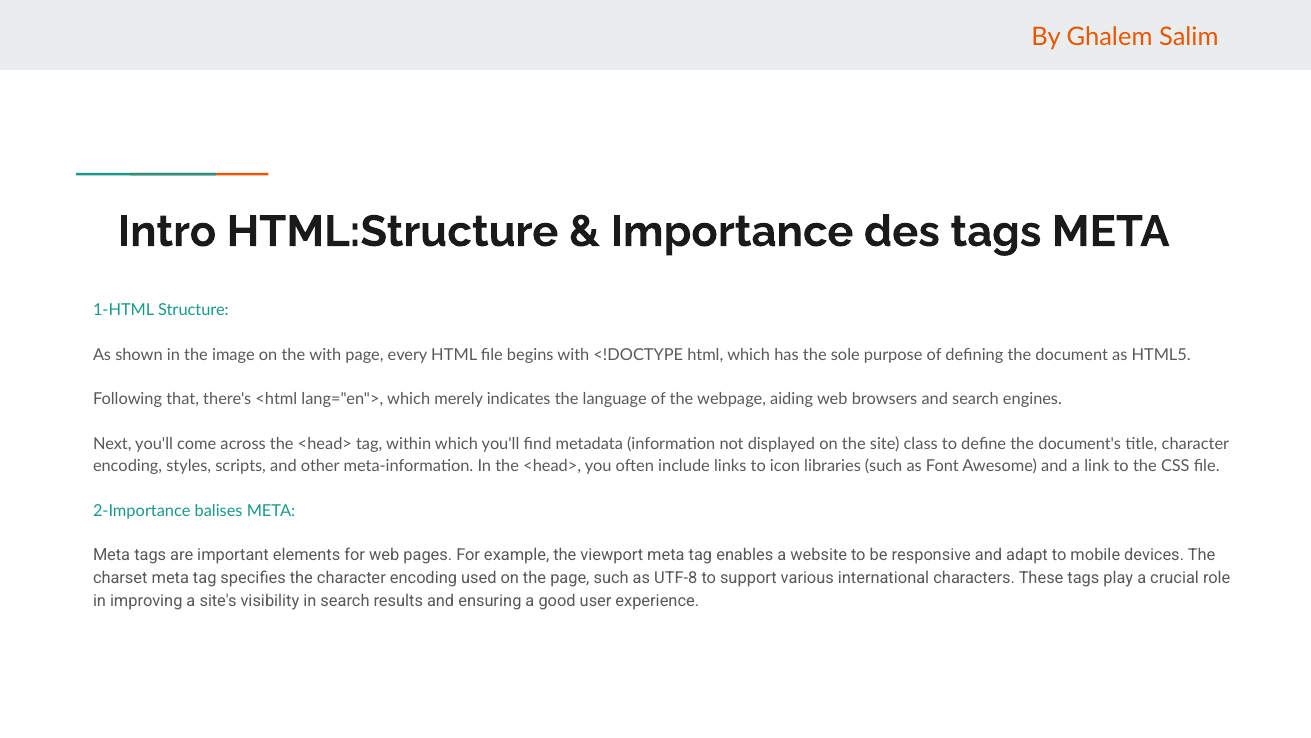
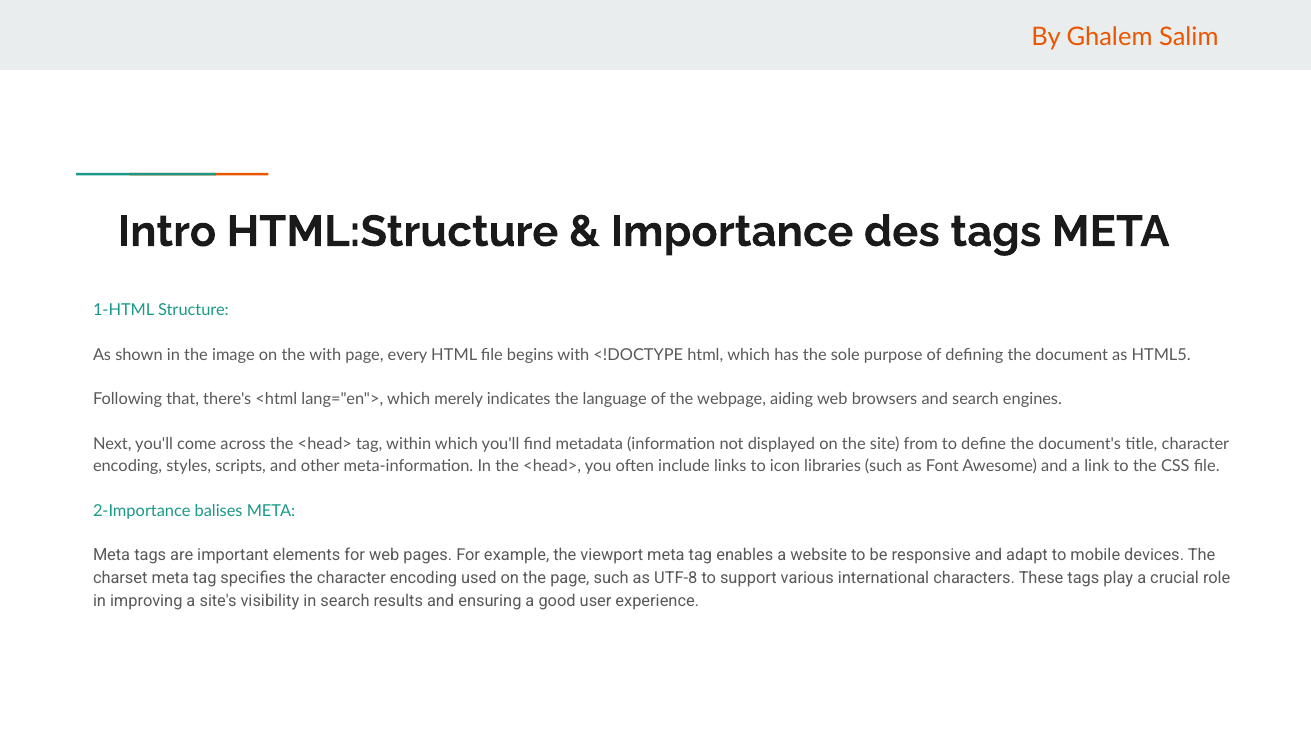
class: class -> from (921, 443)
